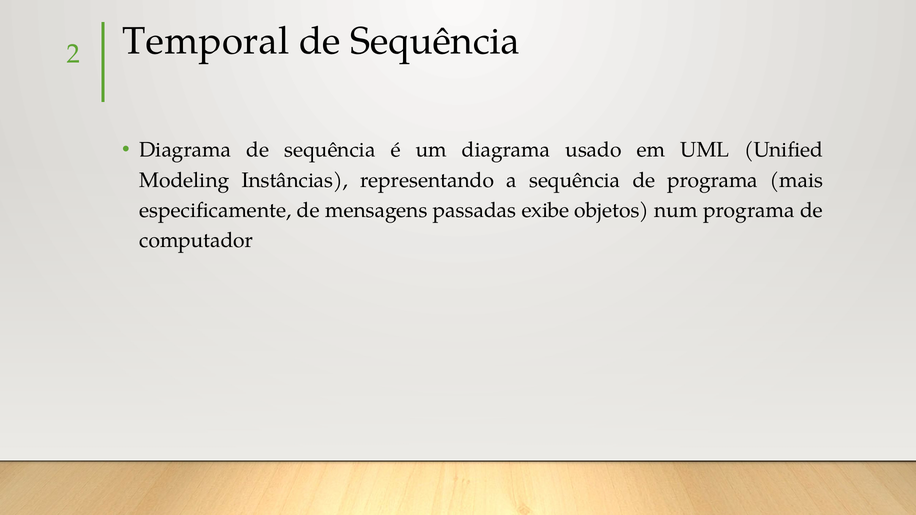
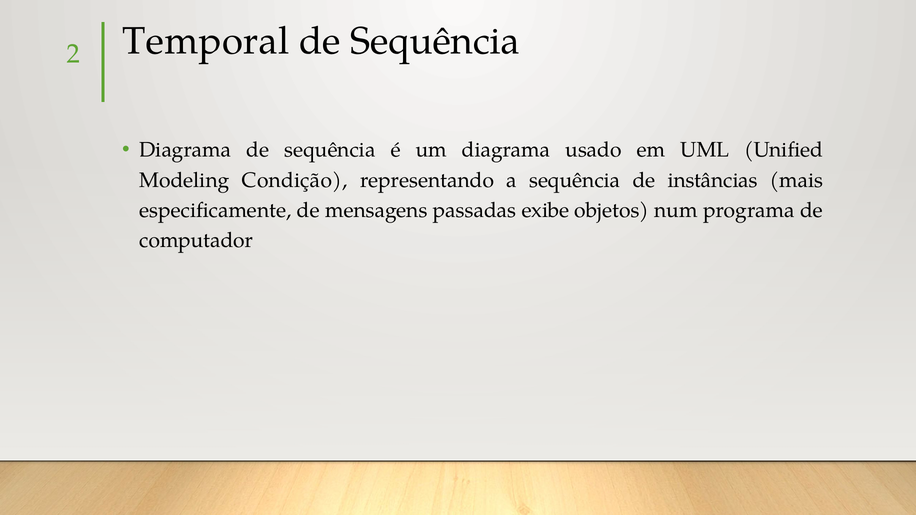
Instâncias: Instâncias -> Condição (295, 180)
de programa: programa -> instâncias (713, 180)
